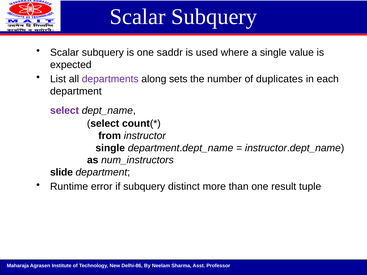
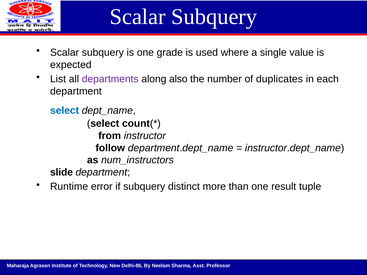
saddr: saddr -> grade (170, 53)
sets: sets -> also (178, 79)
select colour: purple -> blue (65, 110)
single: single -> follow (110, 148)
